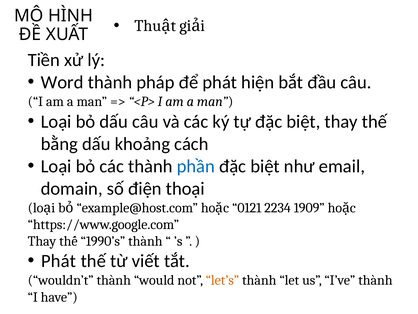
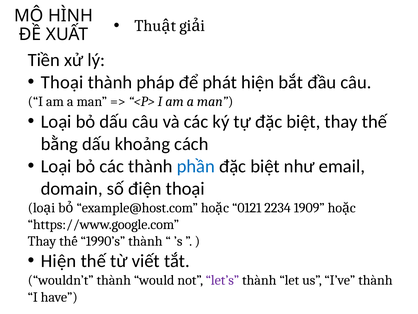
Word: Word -> Thoại (62, 82)
Phát: Phát -> Hiện (59, 261)
let’s colour: orange -> purple (222, 280)
